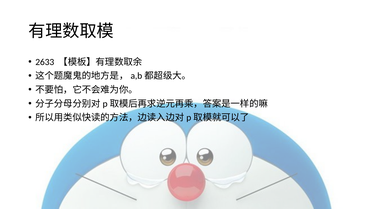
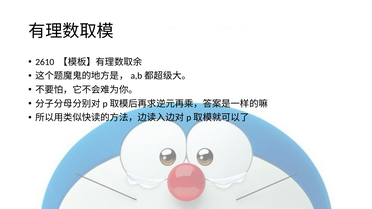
2633: 2633 -> 2610 (45, 62)
